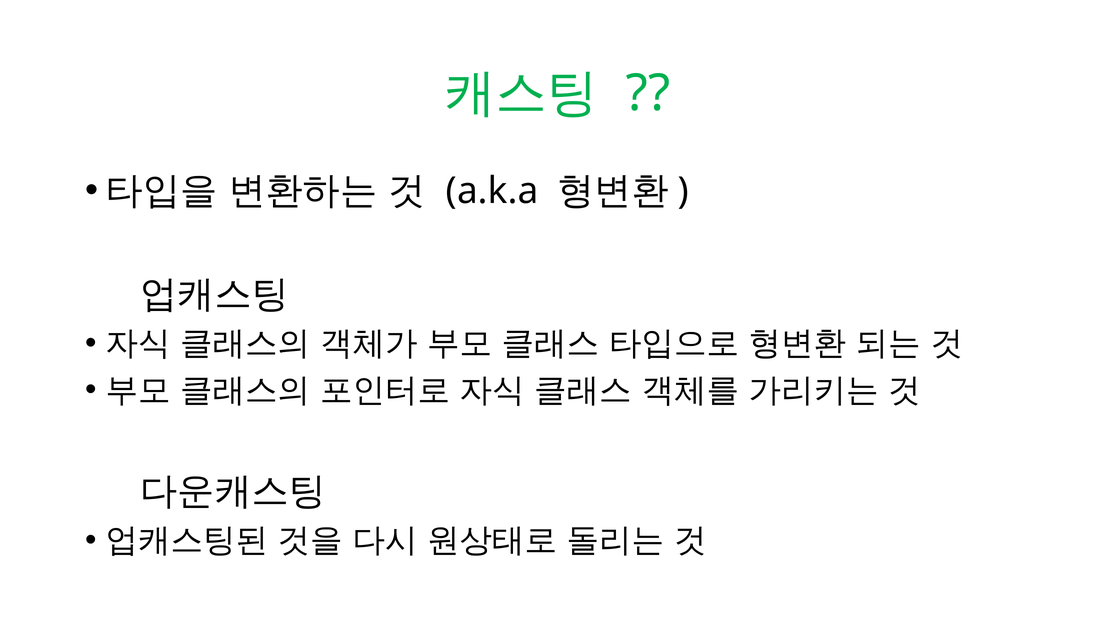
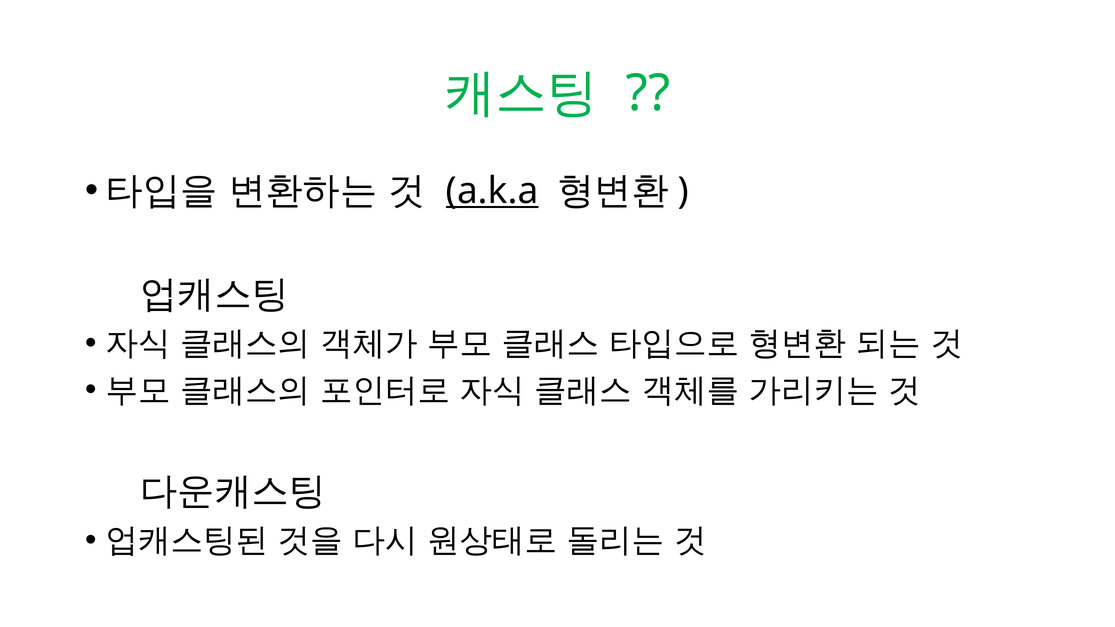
a.k.a underline: none -> present (492, 191)
